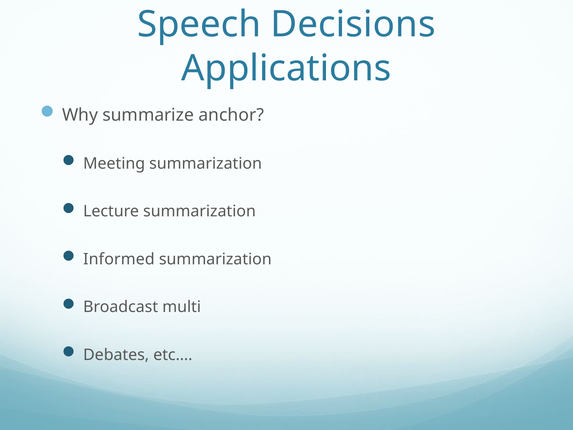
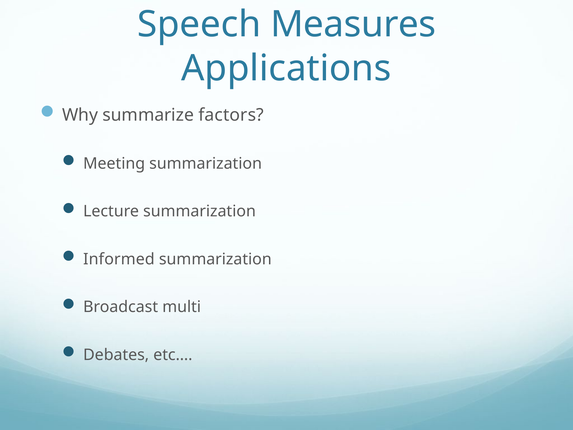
Decisions: Decisions -> Measures (353, 24)
anchor: anchor -> factors (231, 115)
